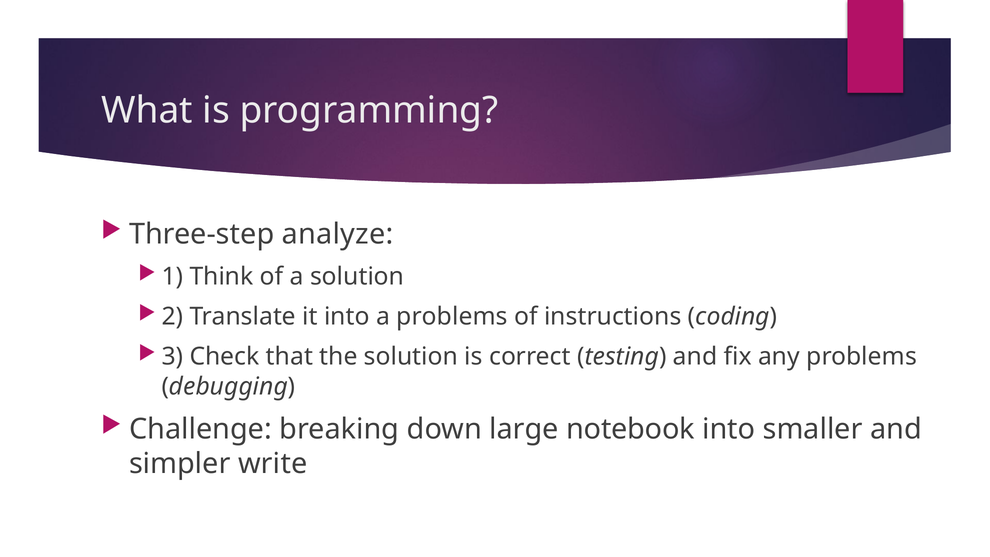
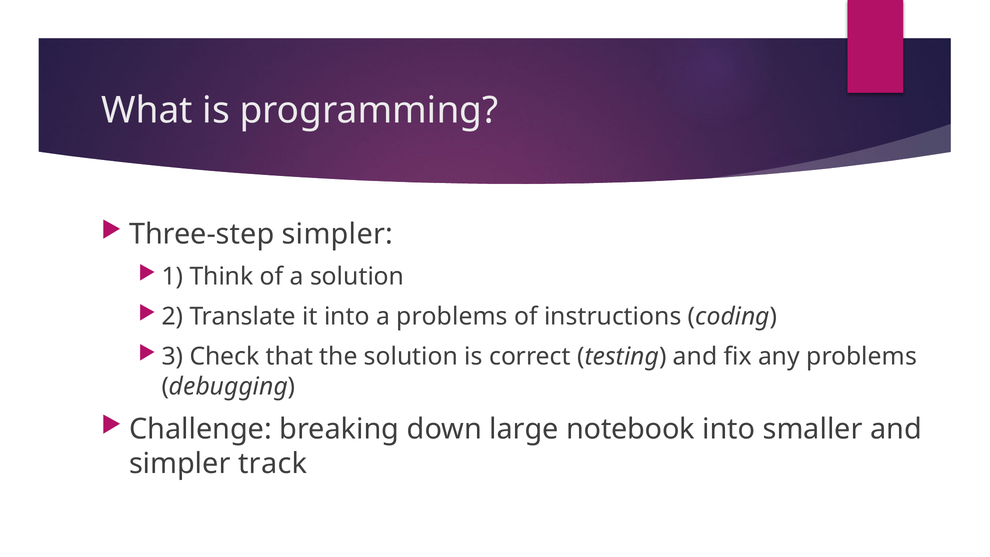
Three-step analyze: analyze -> simpler (337, 234)
write: write -> track (273, 464)
